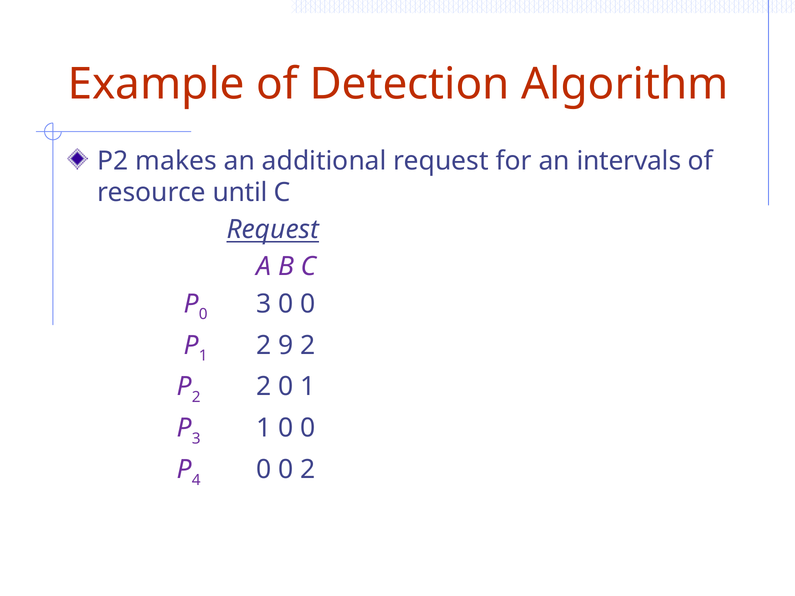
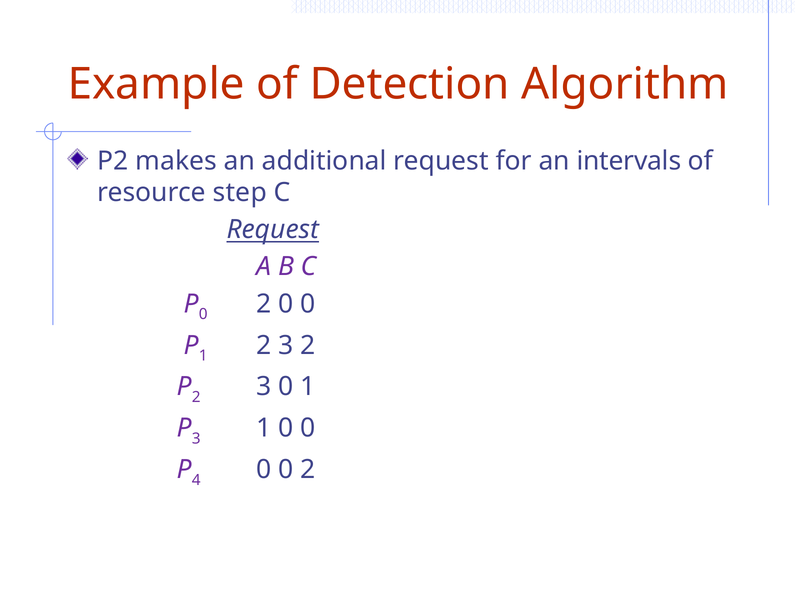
until: until -> step (240, 193)
3: 3 -> 2 (264, 304)
1 2 9: 9 -> 3 (286, 345)
2: 2 -> 3 (264, 387)
